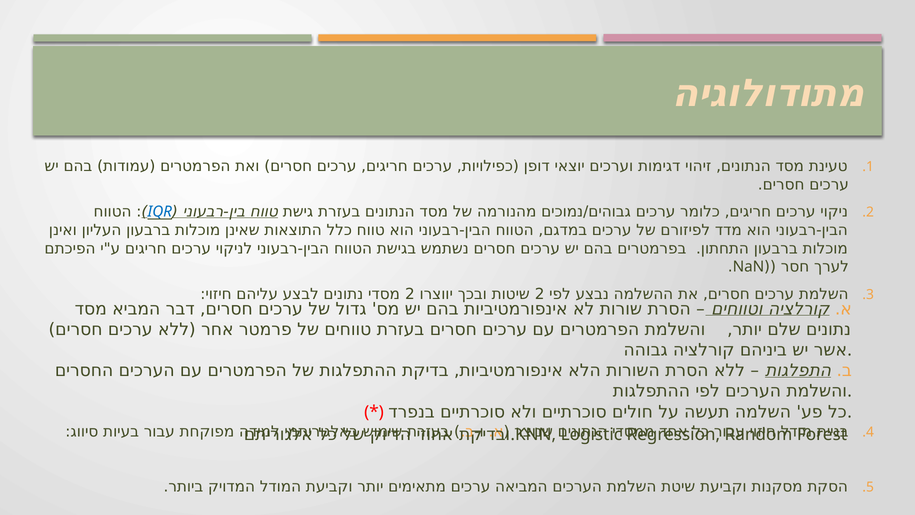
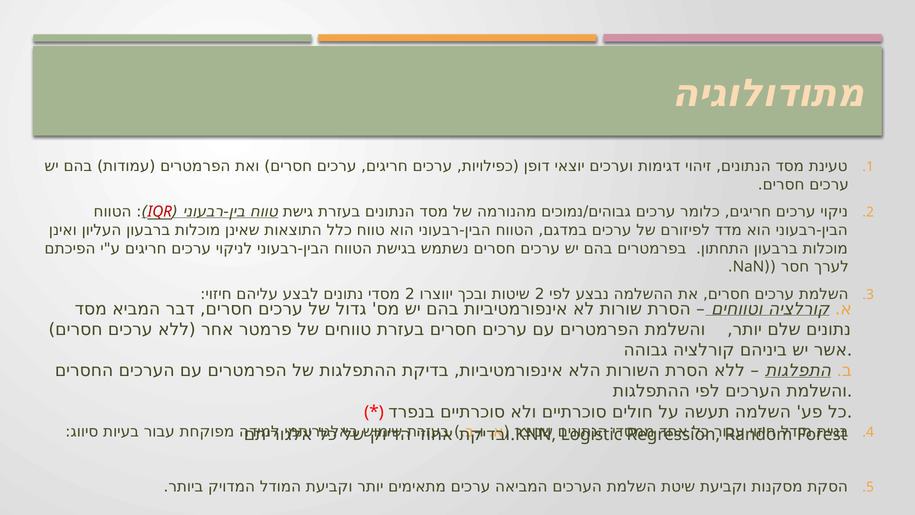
IQR colour: blue -> red (160, 212)
